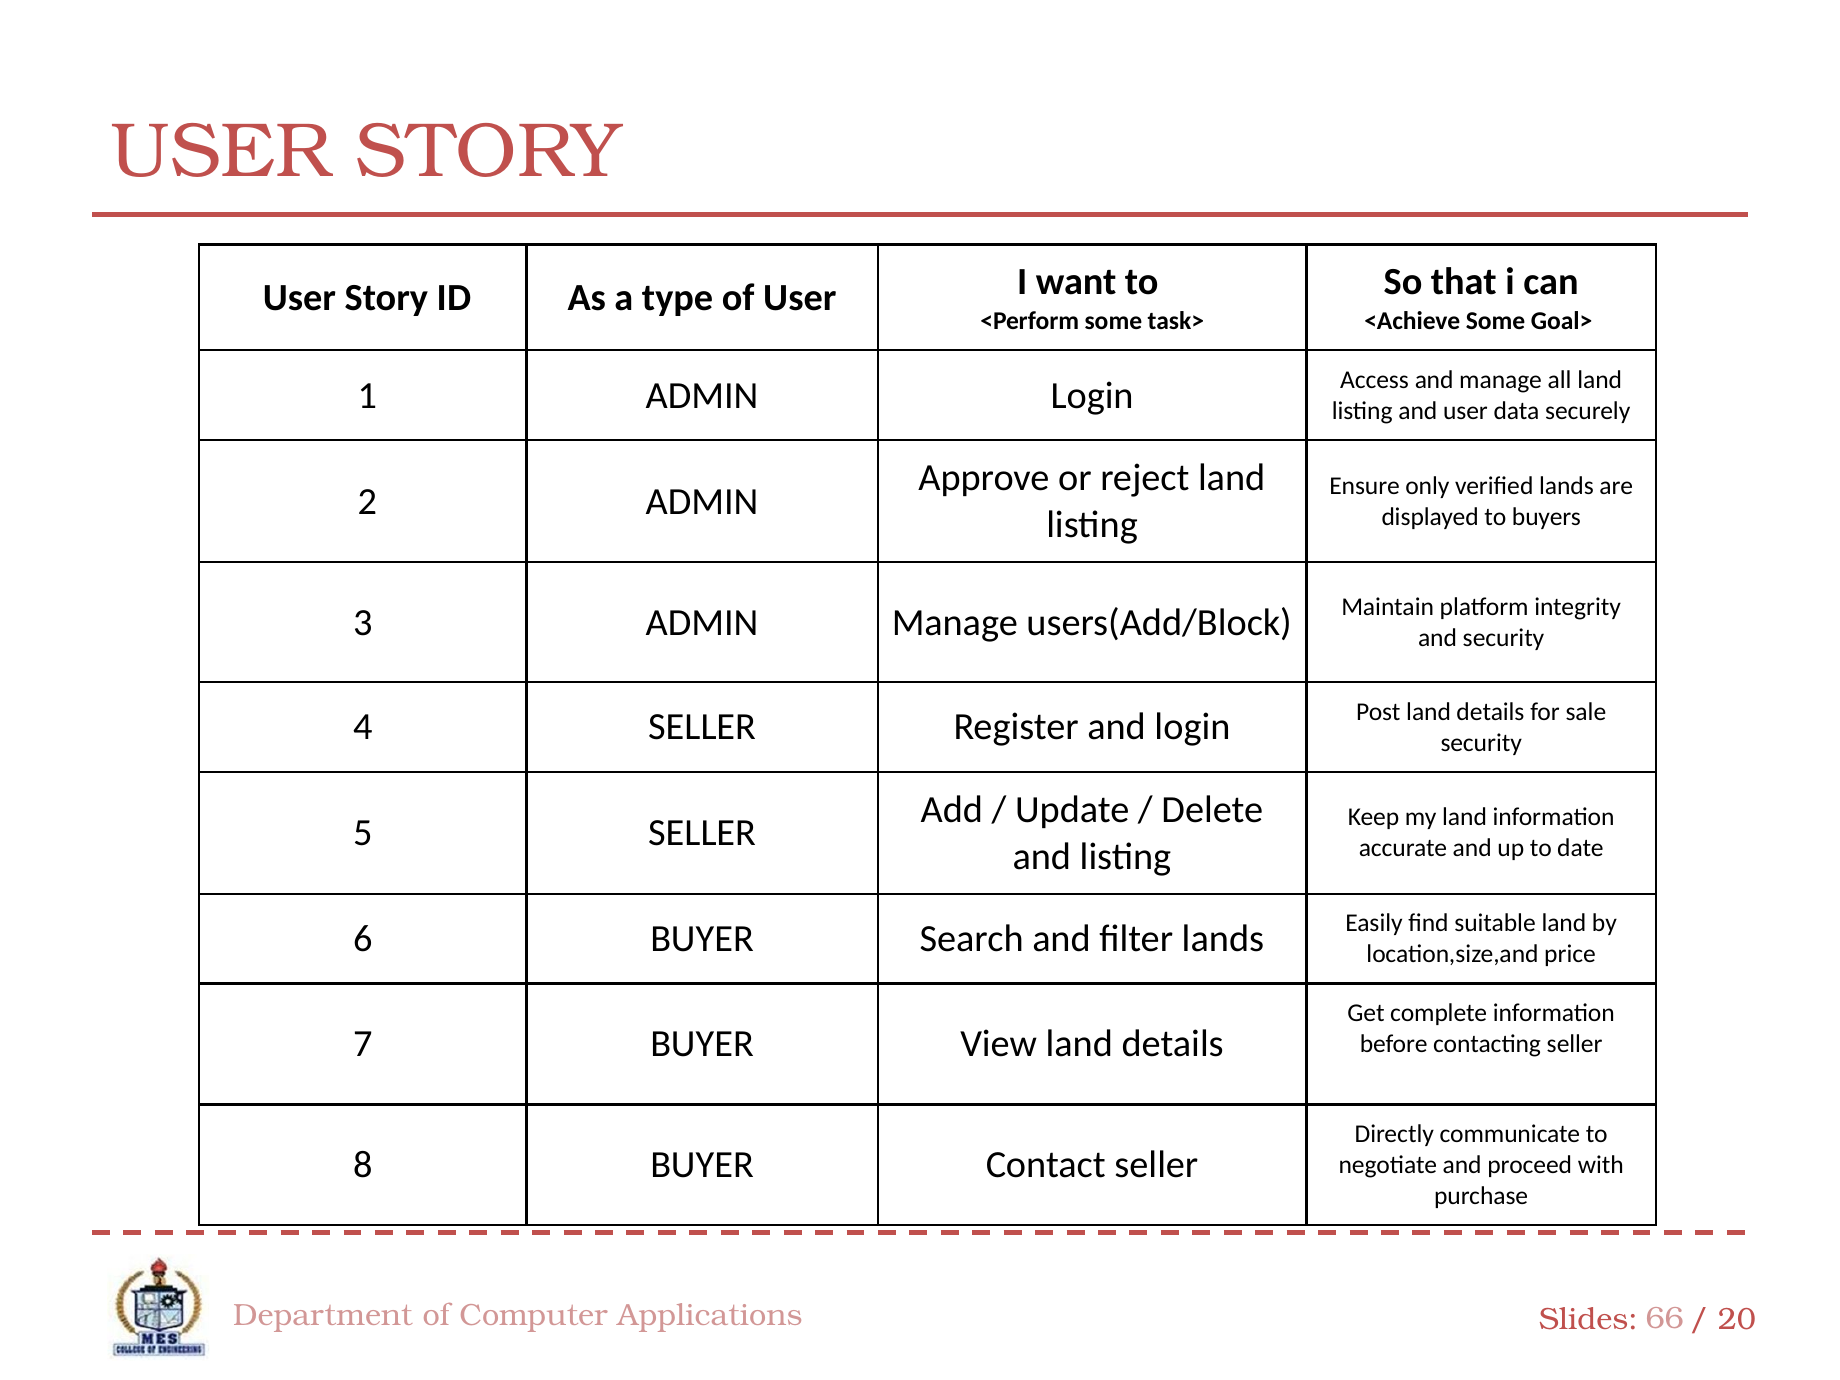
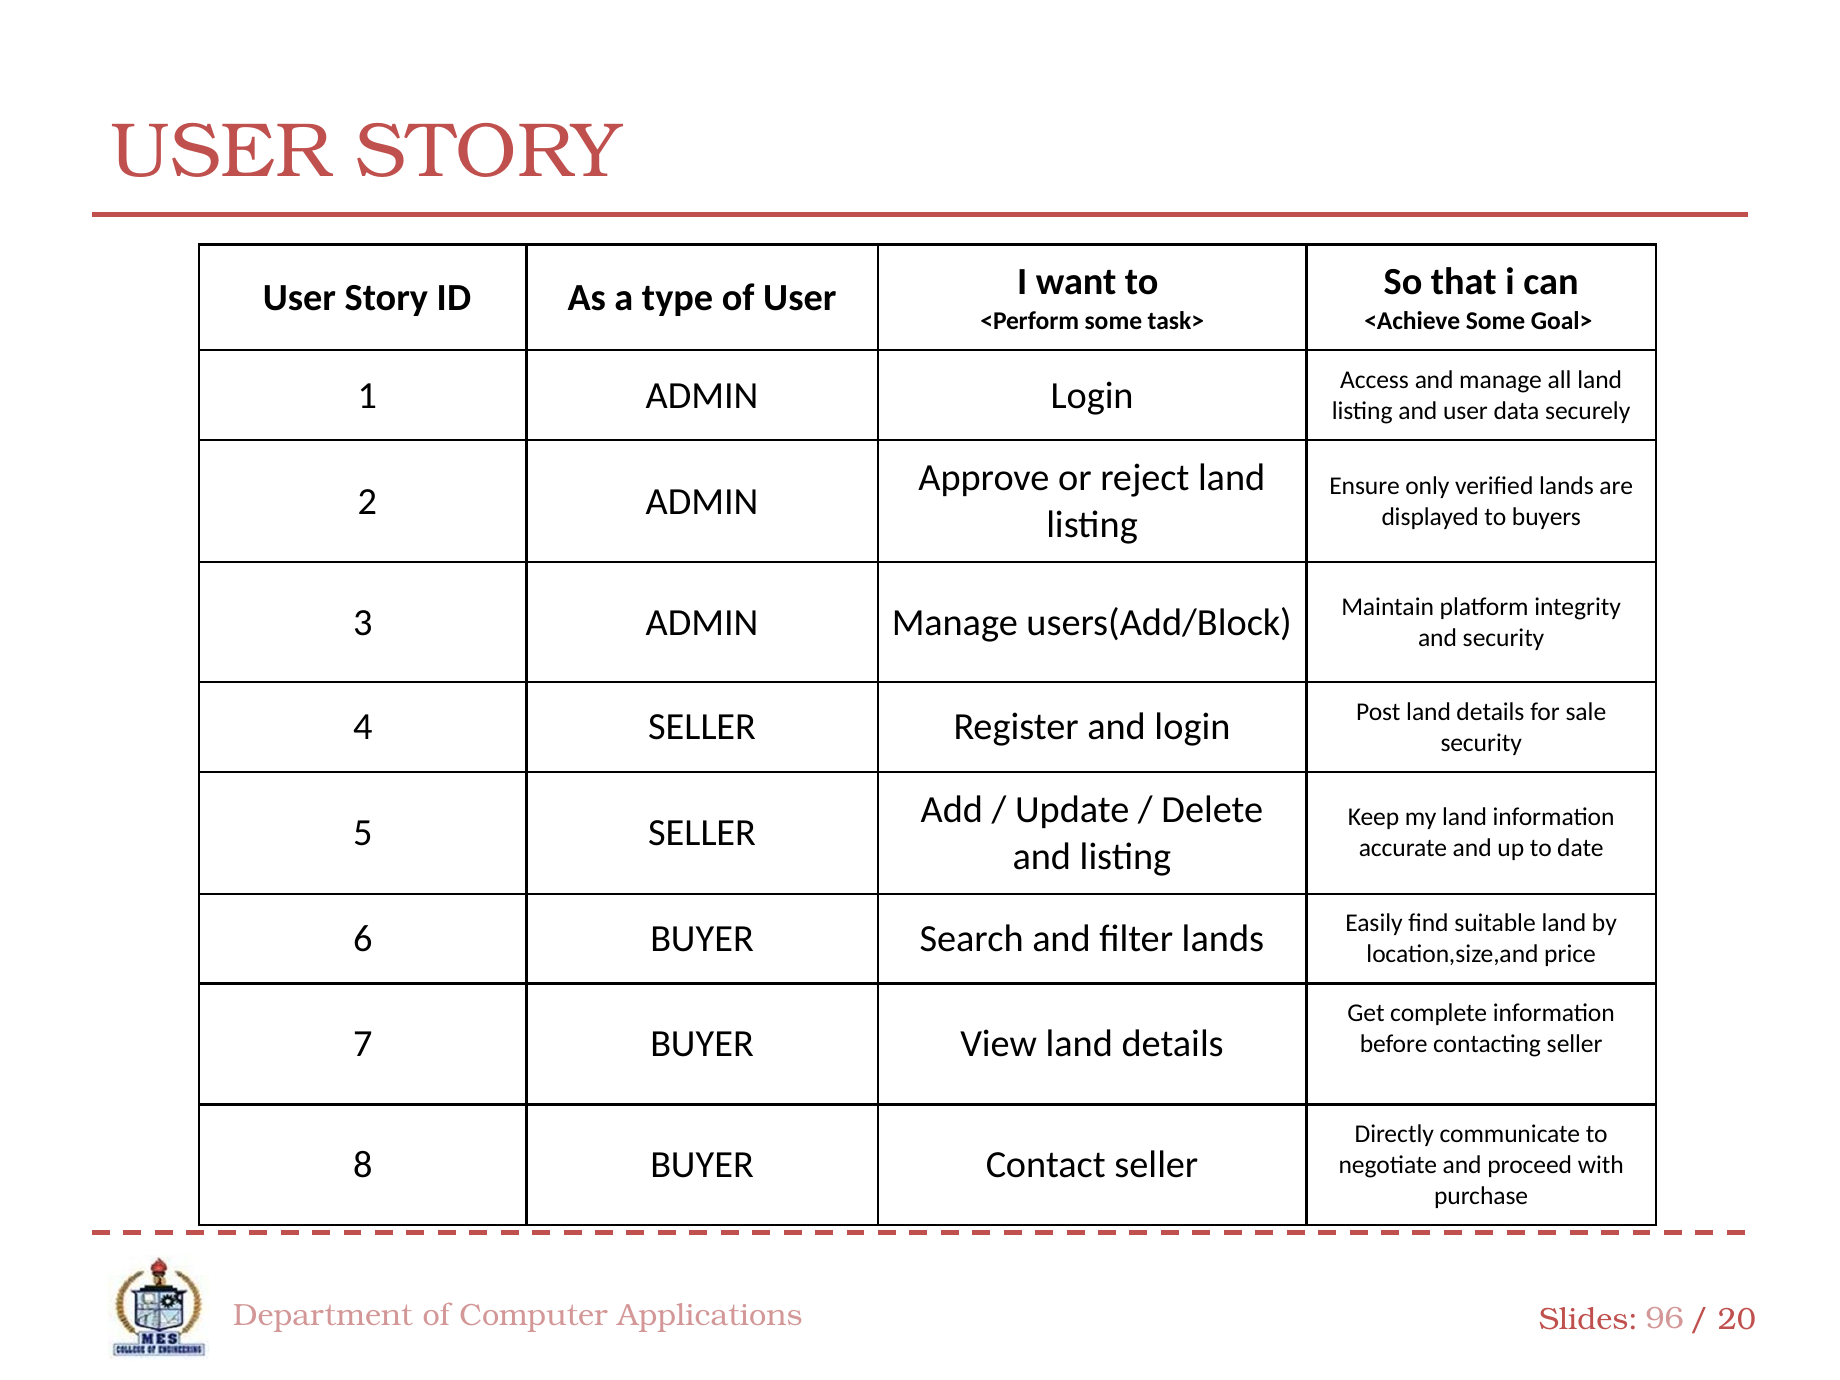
66: 66 -> 96 (1665, 1318)
